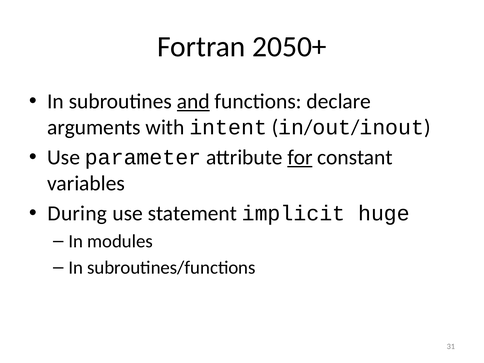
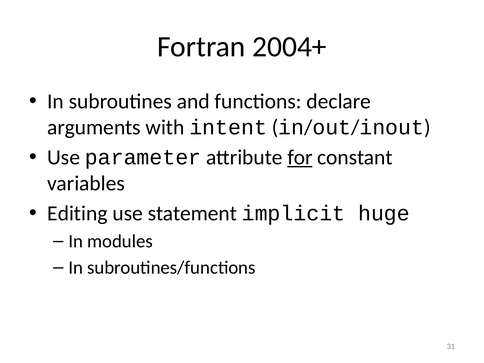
2050+: 2050+ -> 2004+ (289, 47)
and underline: present -> none (193, 102)
During: During -> Editing (77, 214)
